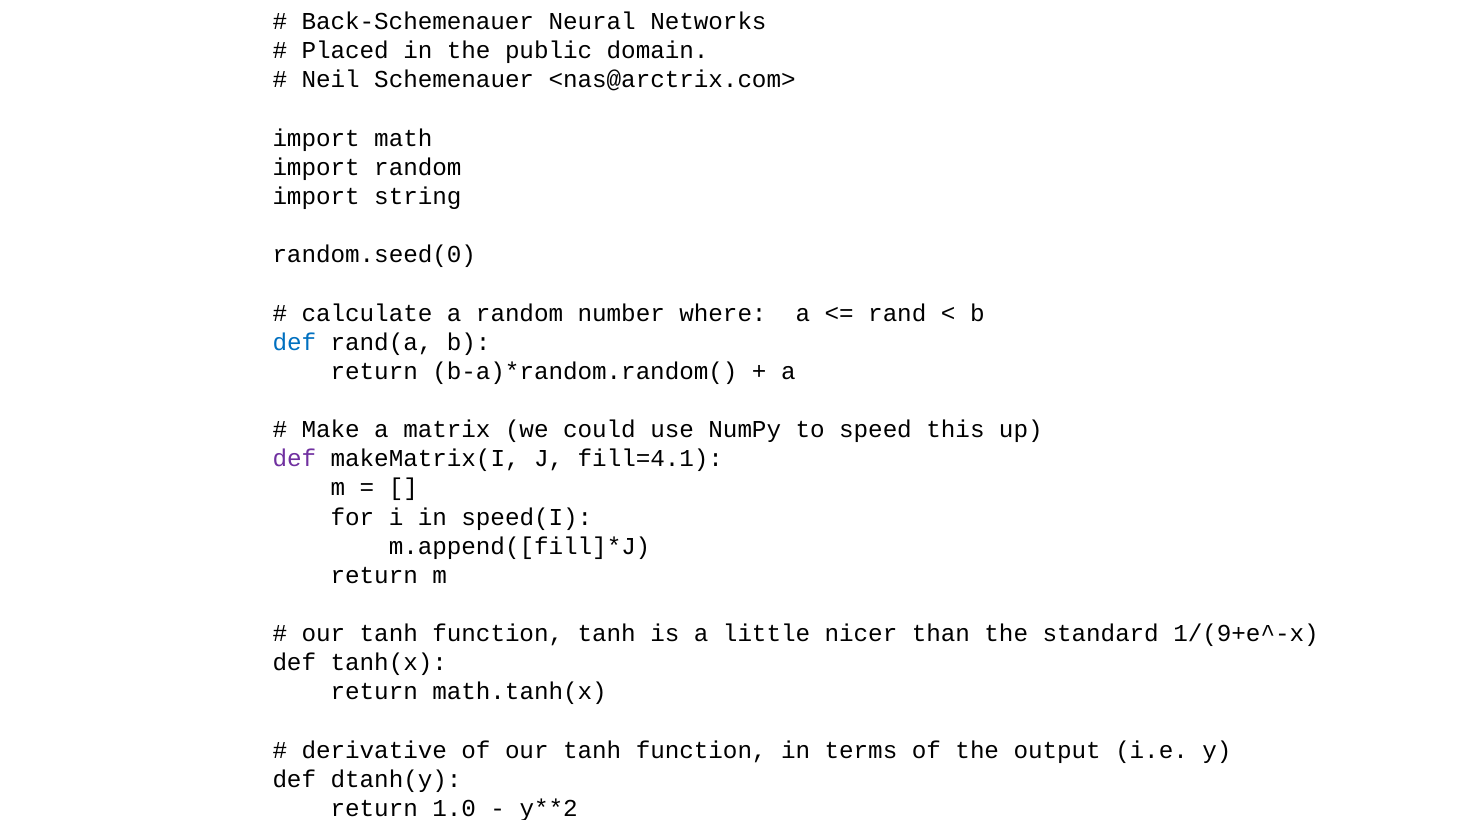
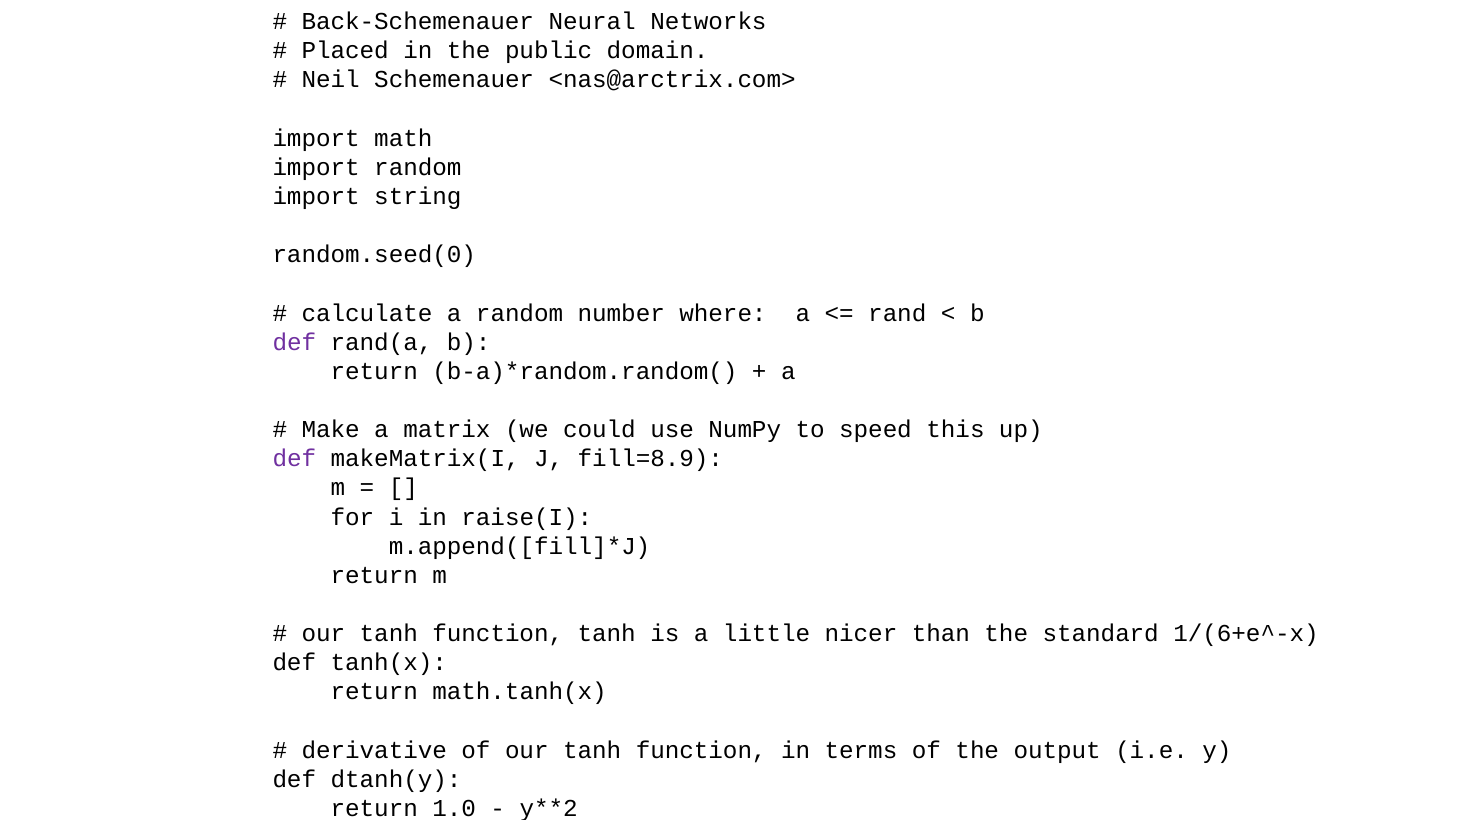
def colour: blue -> purple (294, 342)
fill=4.1: fill=4.1 -> fill=8.9 (650, 459)
speed(I: speed(I -> raise(I (527, 517)
1/(9+e^-x: 1/(9+e^-x -> 1/(6+e^-x (1246, 634)
